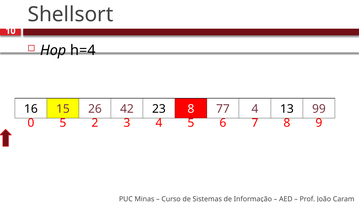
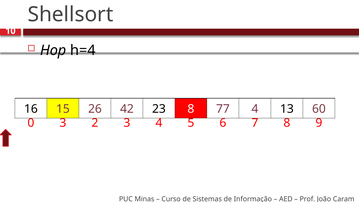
99: 99 -> 60 (319, 109)
0 5: 5 -> 3 (63, 123)
